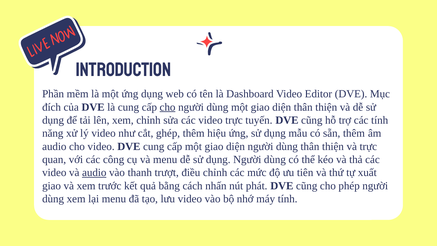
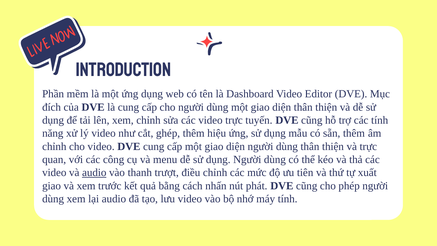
cho underline: present -> none (168, 107)
audio: audio -> chỉnh (54, 146)
lại menu: menu -> audio (114, 199)
